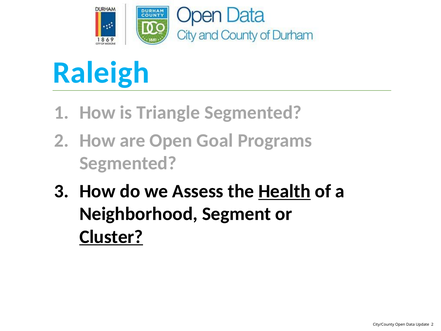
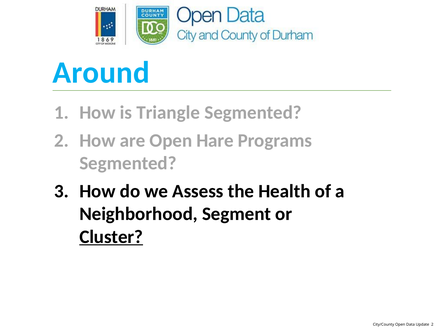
Raleigh: Raleigh -> Around (101, 72)
Goal: Goal -> Hare (215, 140)
Health underline: present -> none (284, 191)
